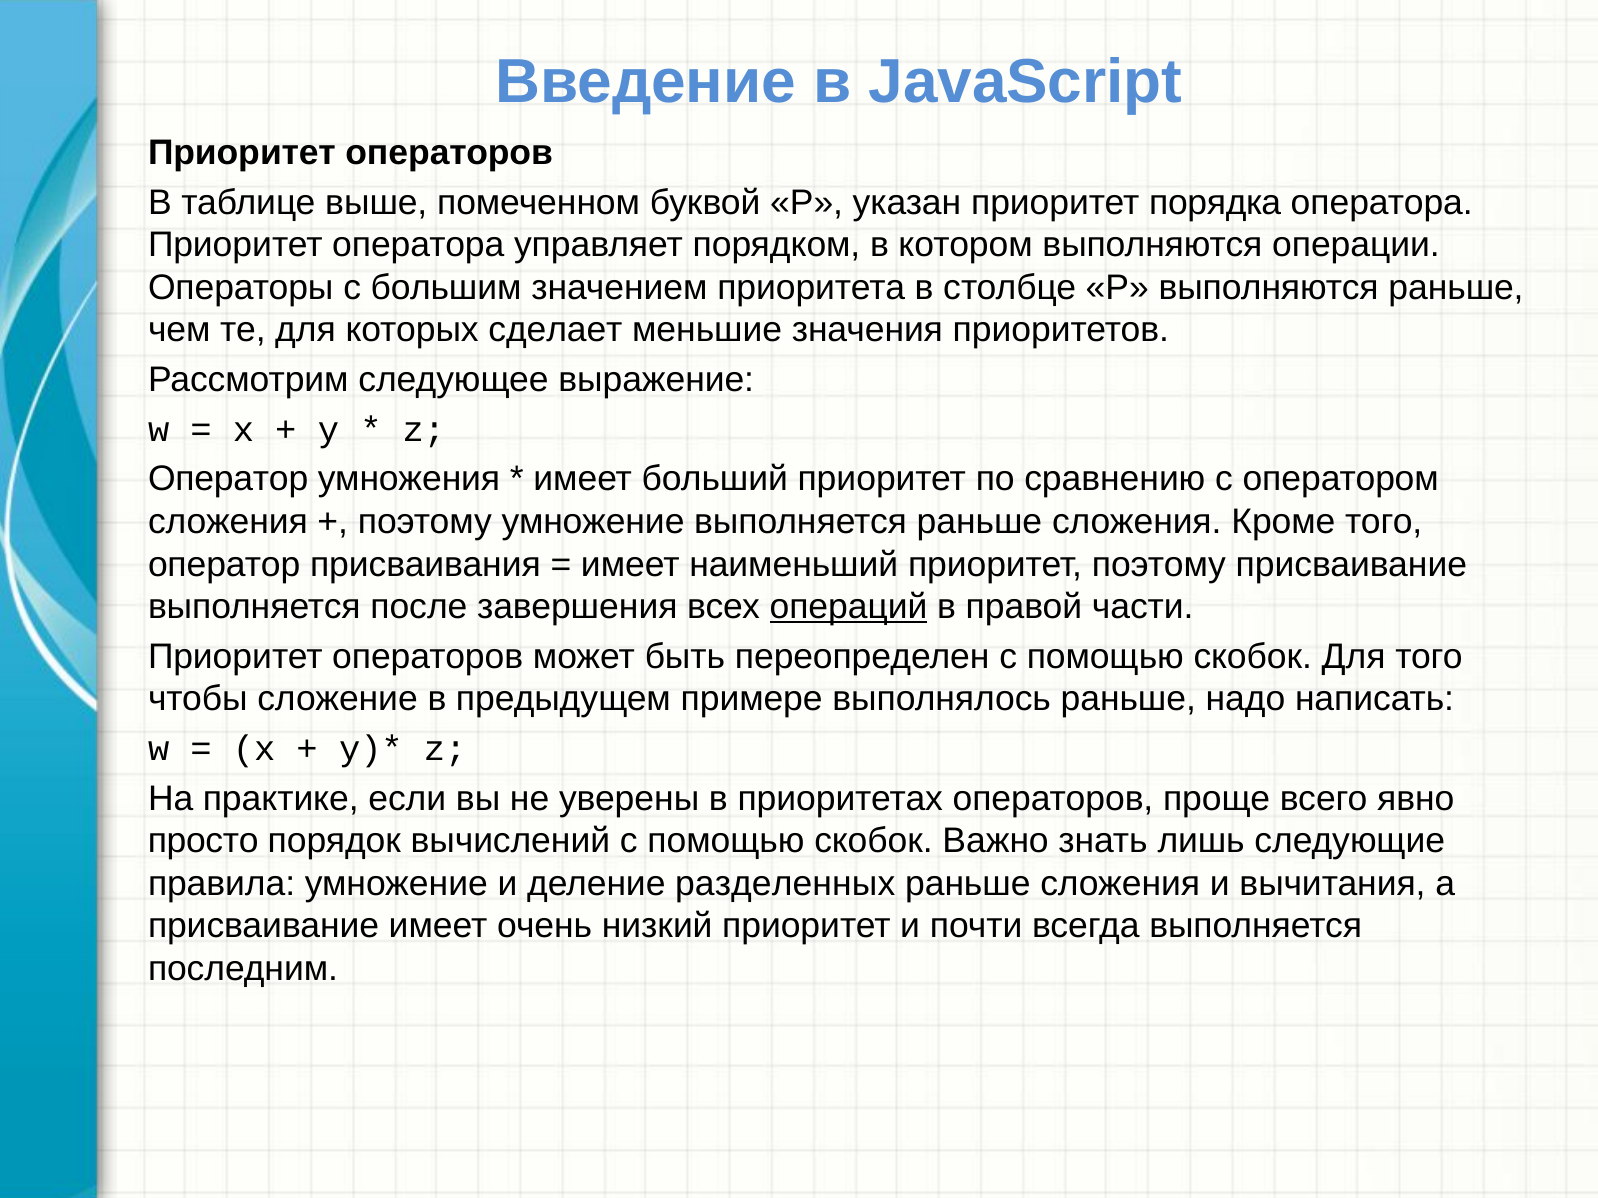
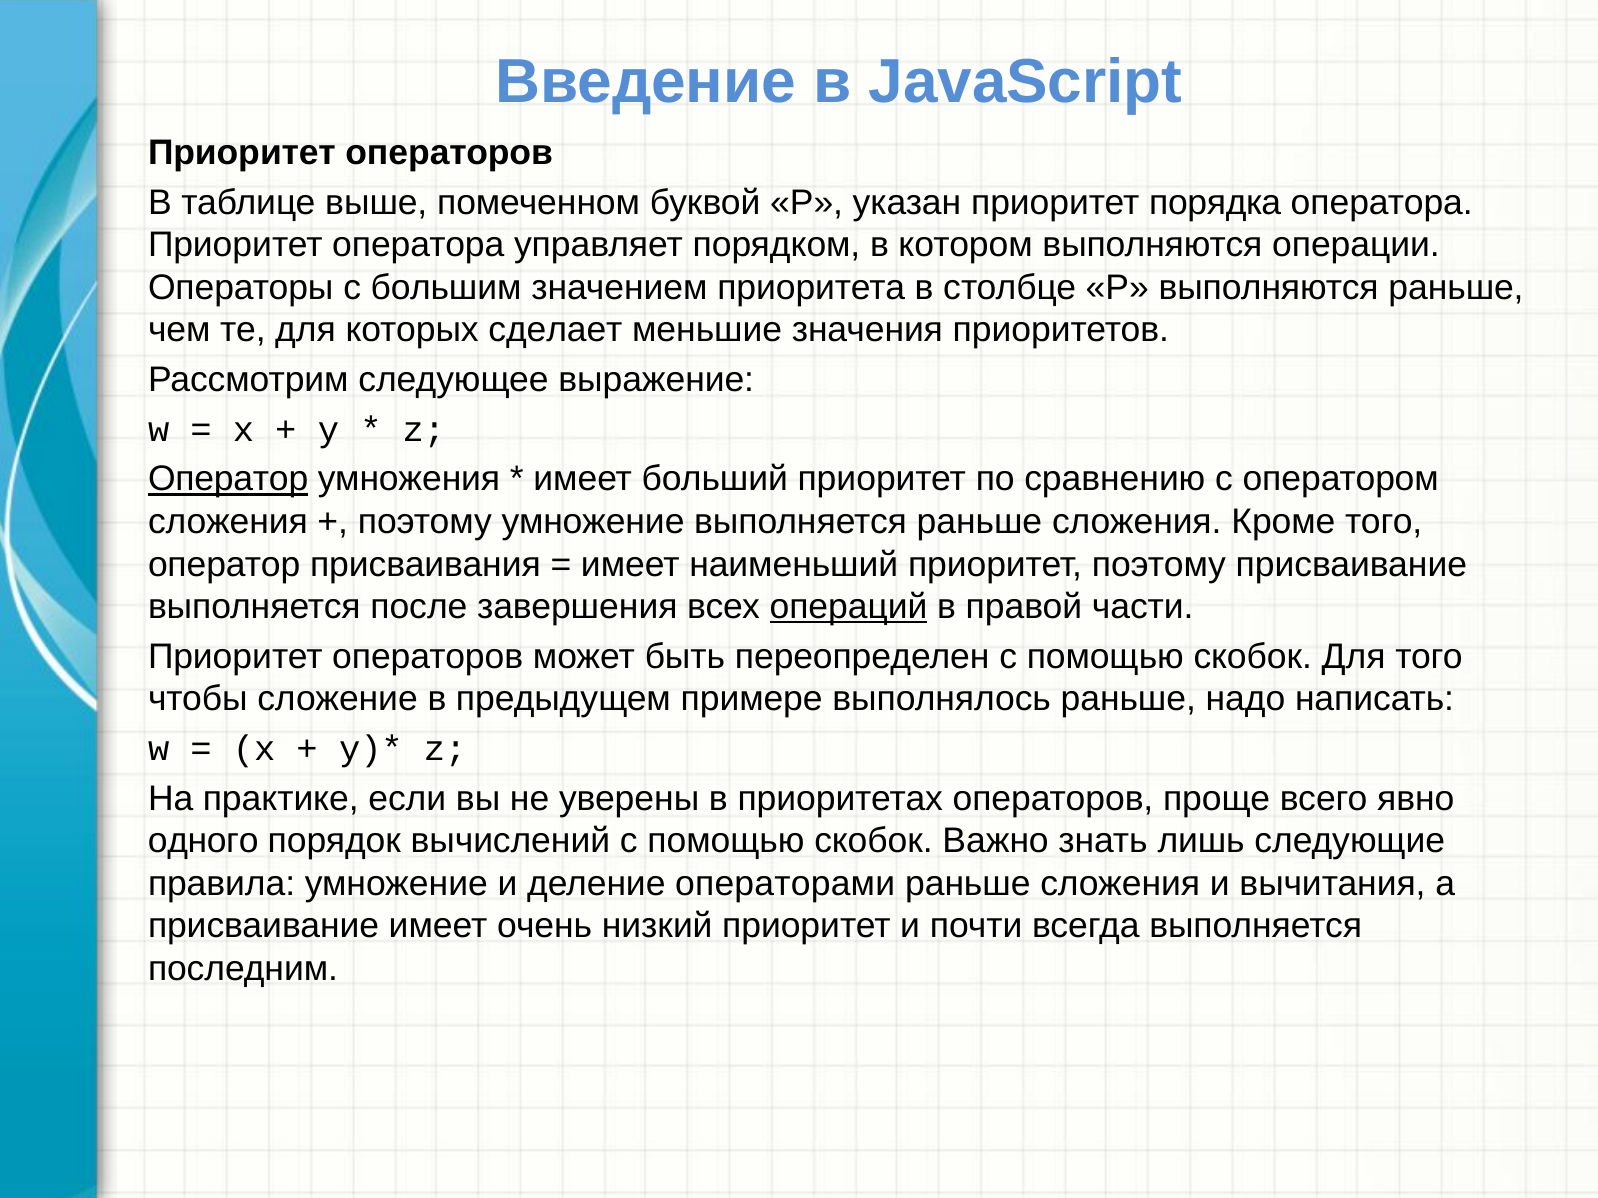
Оператор underline: none -> present (228, 479)
просто: просто -> одного (203, 841)
разделенных: разделенных -> операторами (785, 884)
